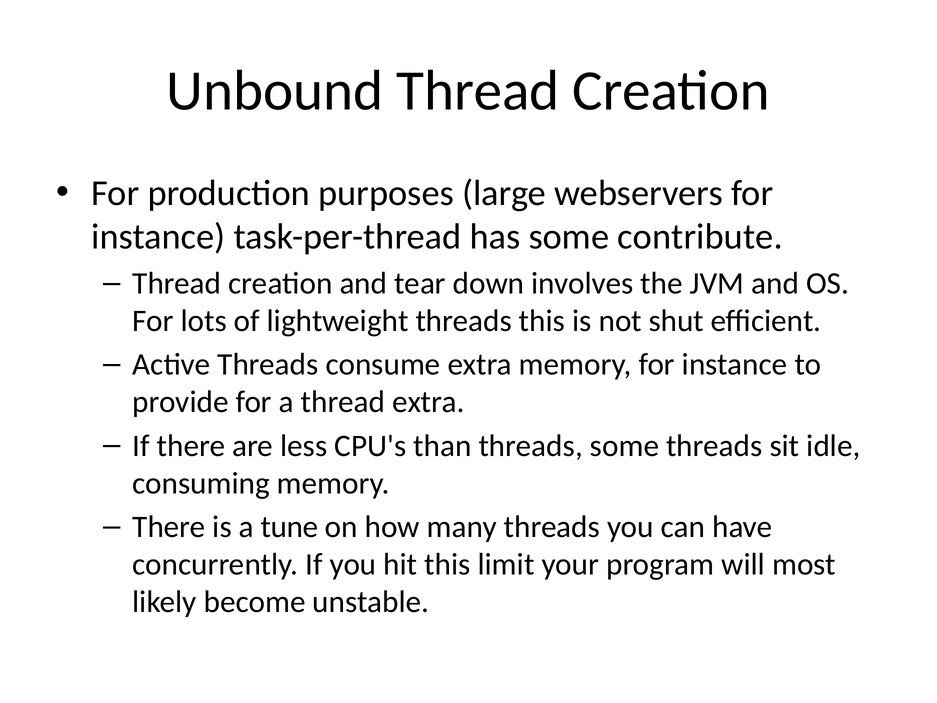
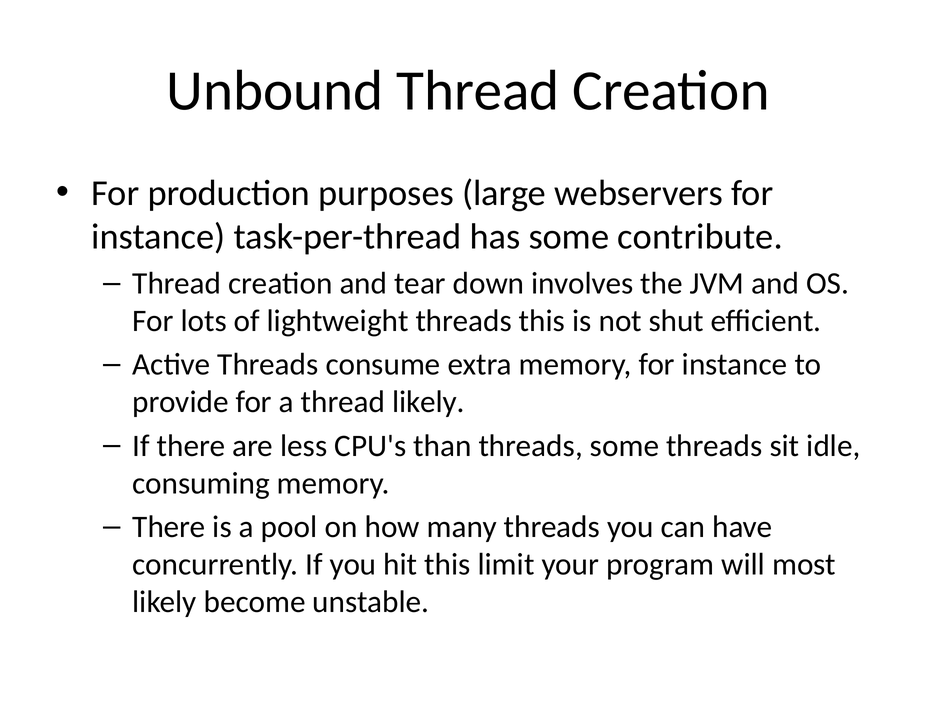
thread extra: extra -> likely (428, 402)
tune: tune -> pool (289, 527)
